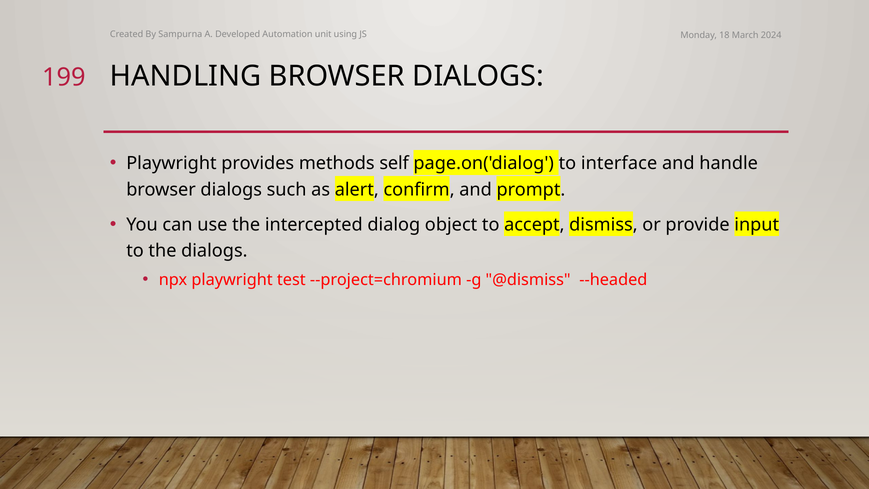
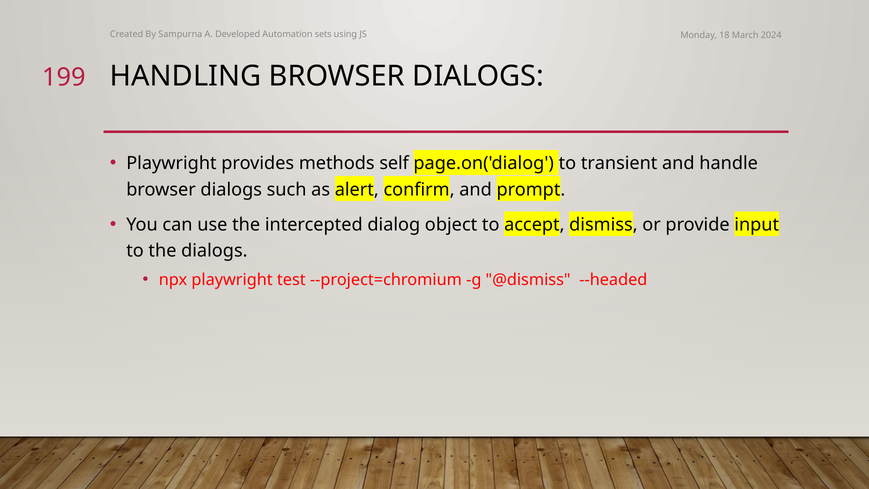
unit: unit -> sets (323, 34)
interface: interface -> transient (619, 163)
